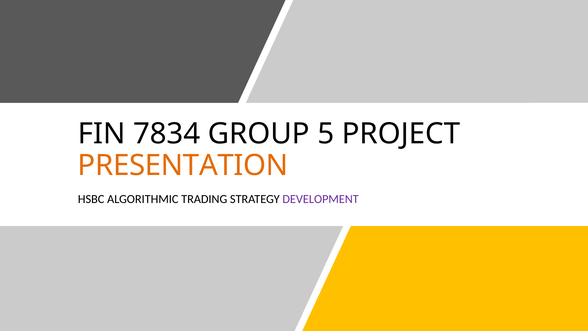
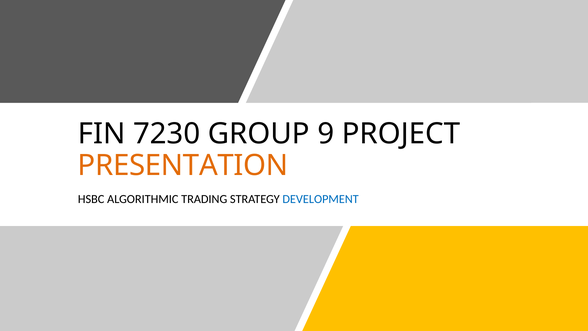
7834: 7834 -> 7230 (167, 134)
5: 5 -> 9 (326, 134)
DEVELOPMENT colour: purple -> blue (321, 199)
